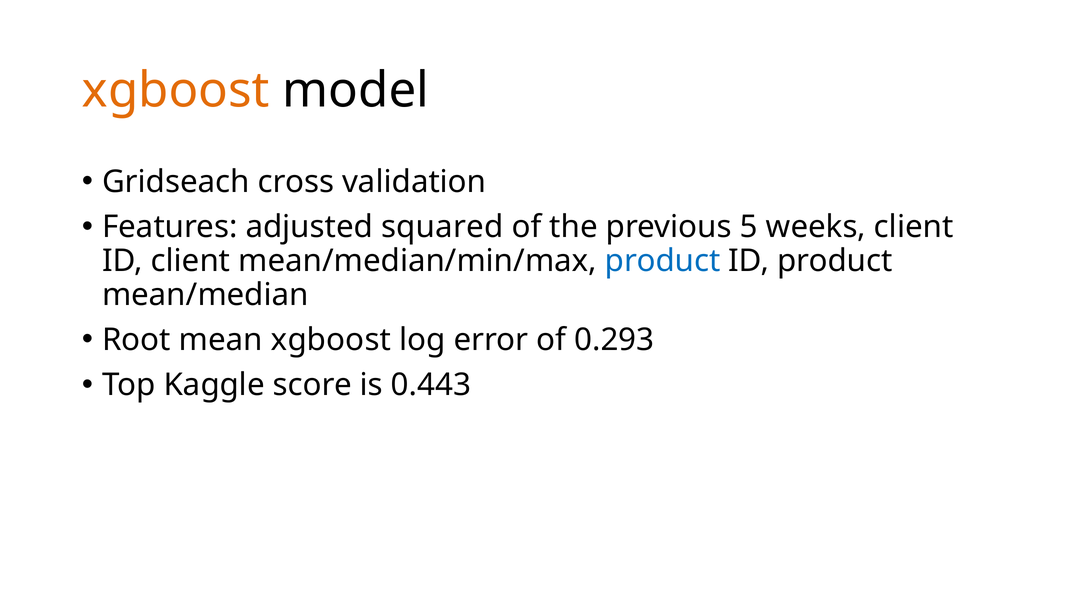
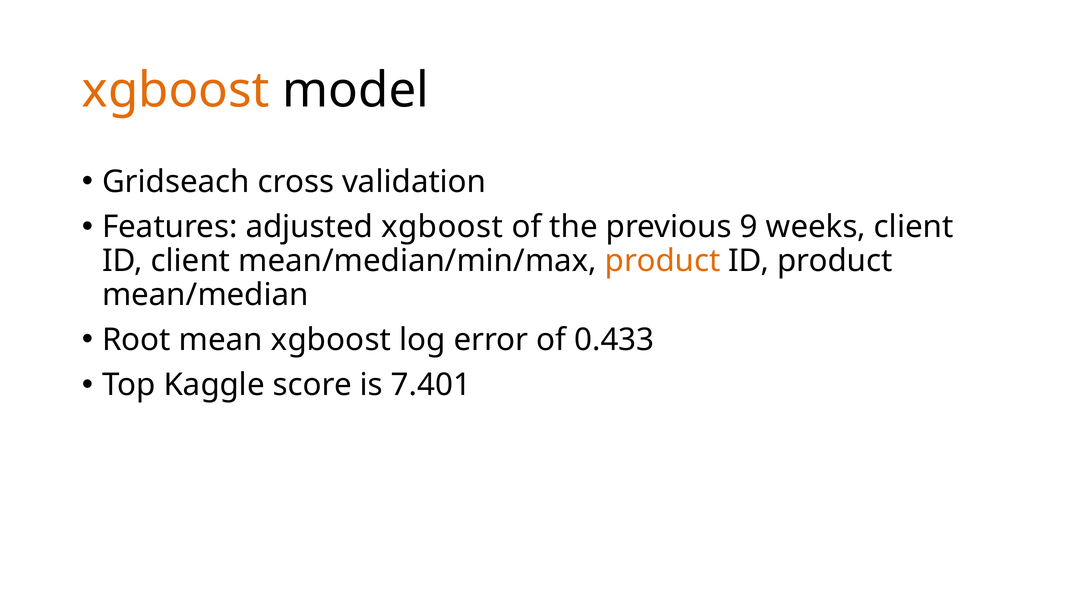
adjusted squared: squared -> xgboost (442, 227)
5: 5 -> 9 (749, 227)
product colour: blue -> orange (663, 261)
0.293: 0.293 -> 0.433 (614, 340)
0.443: 0.443 -> 7.401 (431, 385)
